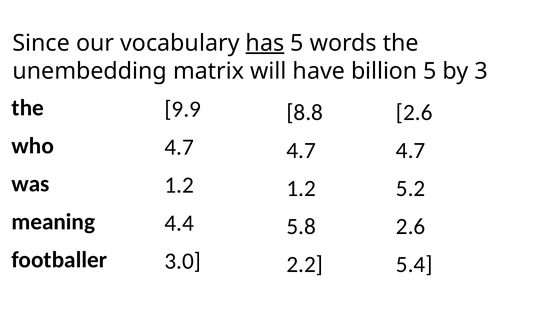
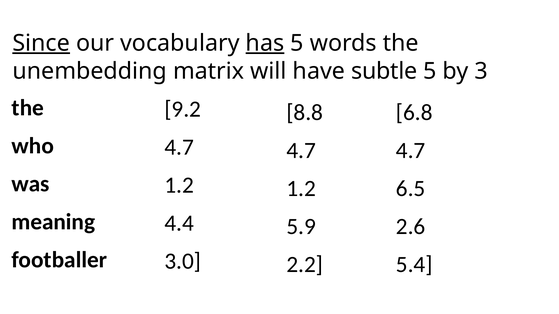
Since underline: none -> present (41, 43)
billion: billion -> subtle (384, 71)
9.9: 9.9 -> 9.2 (183, 109)
2.6: 2.6 -> 6.8 (414, 113)
5.2: 5.2 -> 6.5 (411, 189)
5.8: 5.8 -> 5.9 (301, 227)
